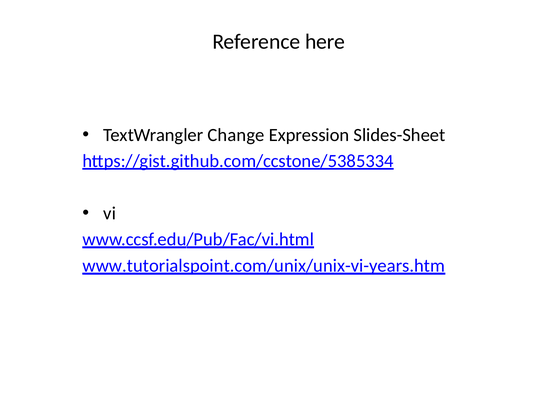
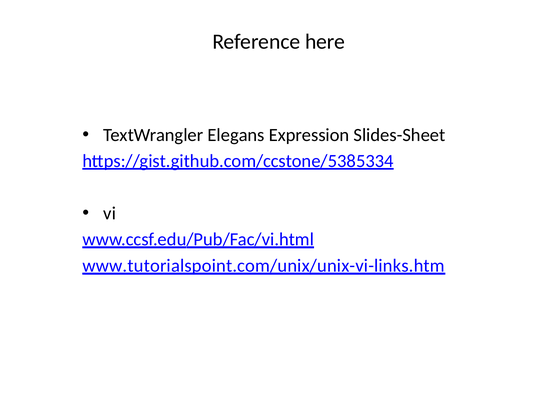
Change: Change -> Elegans (236, 135)
www.tutorialspoint.com/unix/unix-vi-years.htm: www.tutorialspoint.com/unix/unix-vi-years.htm -> www.tutorialspoint.com/unix/unix-vi-links.htm (264, 266)
